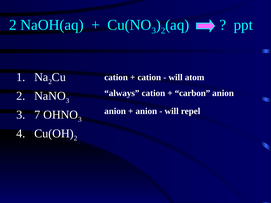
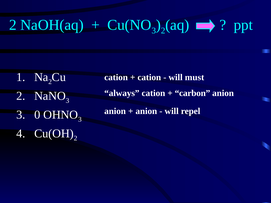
atom: atom -> must (195, 77)
7: 7 -> 0 (37, 115)
